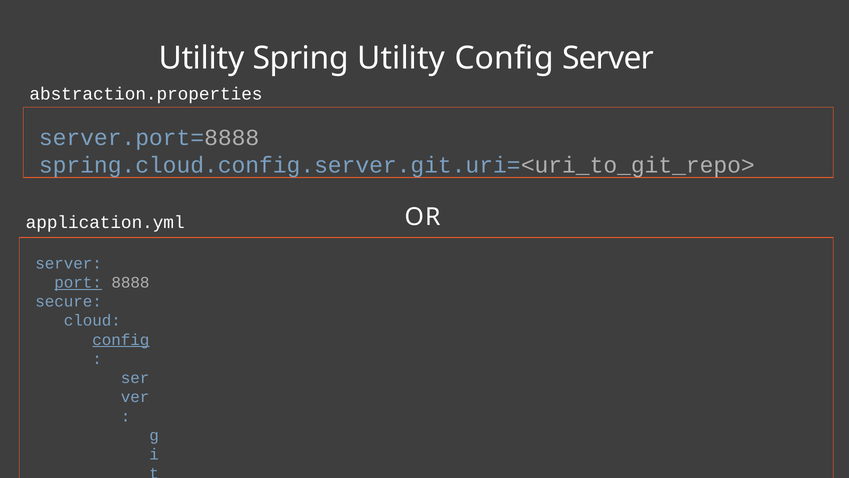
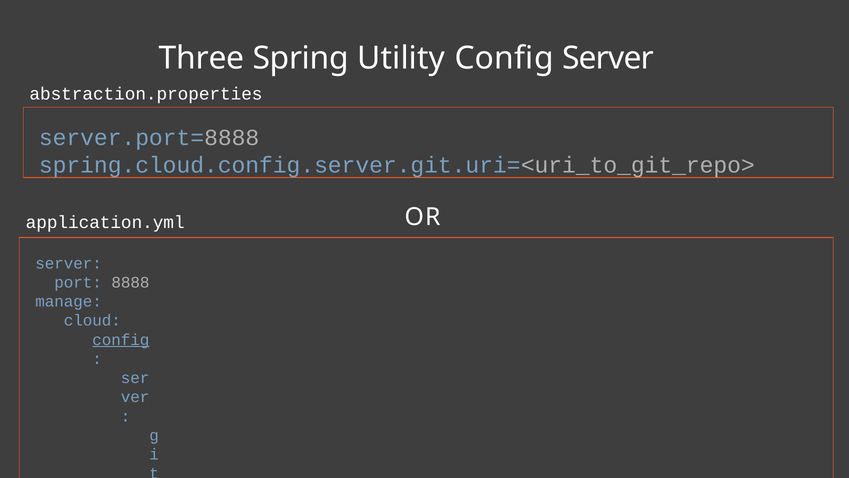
Utility: Utility -> Three (201, 58)
port underline: present -> none (78, 282)
secure: secure -> manage (69, 301)
